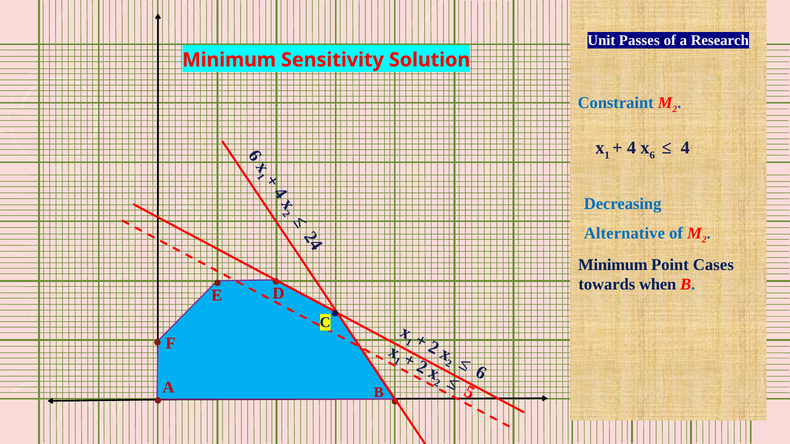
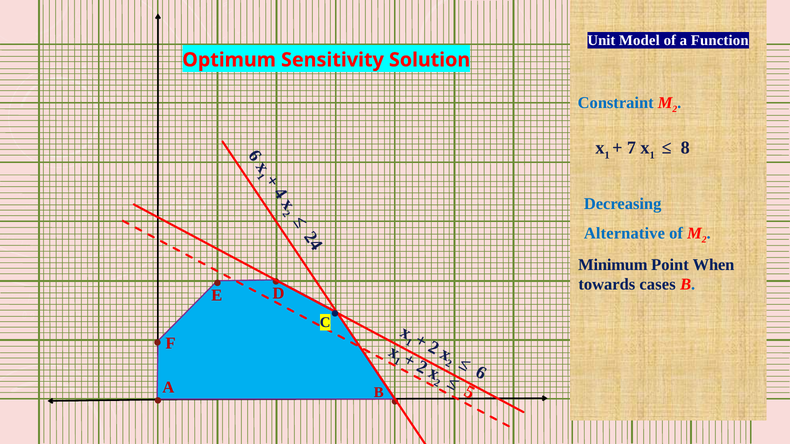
Passes: Passes -> Model (639, 40)
Research: Research -> Function (720, 40)
Minimum: Minimum -> Optimum (229, 60)
4: 4 -> 7 (631, 148)
6: 6 -> 1 (652, 155)
4: 4 -> 8 (685, 148)
Cases: Cases -> When (714, 265)
when: when -> cases (658, 285)
